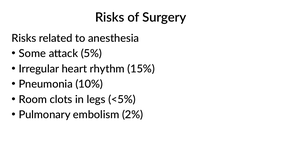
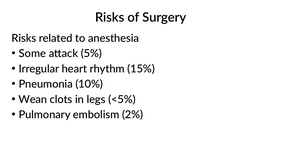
Room: Room -> Wean (33, 100)
